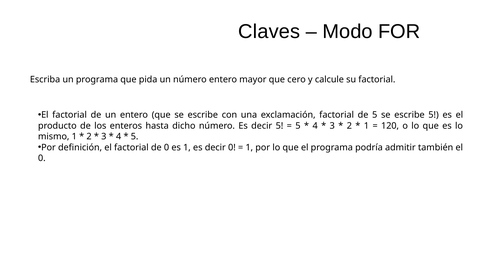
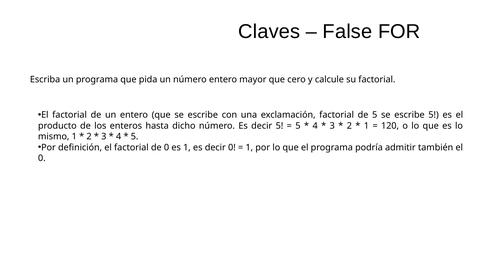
Modo: Modo -> False (347, 32)
